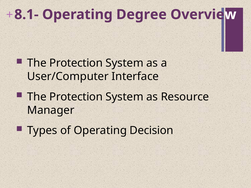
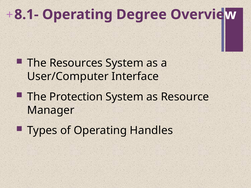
Protection: Protection -> Resources (76, 63)
Decision: Decision -> Handles (151, 131)
